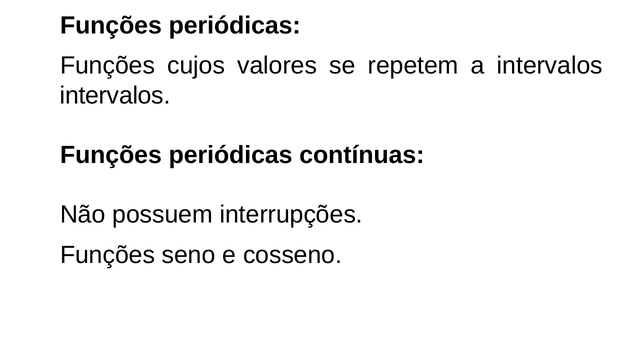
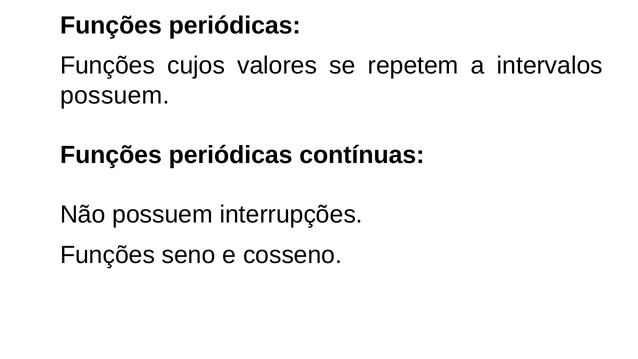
intervalos: intervalos -> possuem (115, 96)
